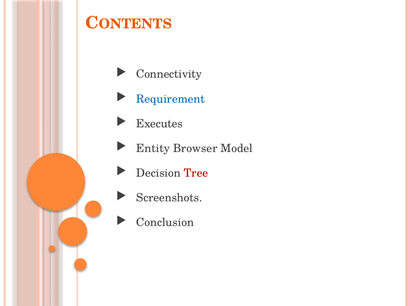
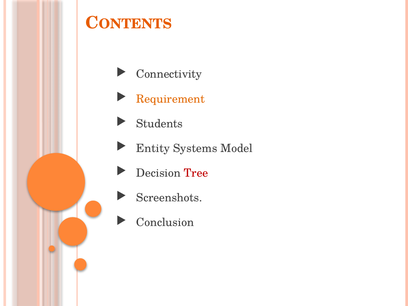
Requirement colour: blue -> orange (171, 99)
Executes: Executes -> Students (160, 124)
Browser: Browser -> Systems (195, 148)
